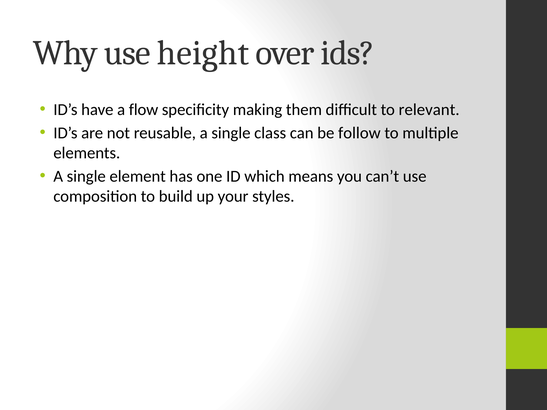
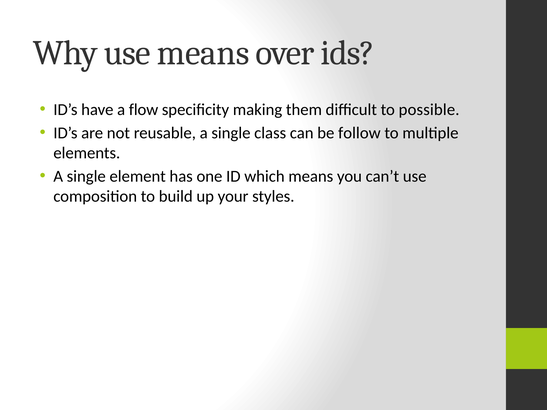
use height: height -> means (203, 53)
relevant: relevant -> possible (429, 110)
